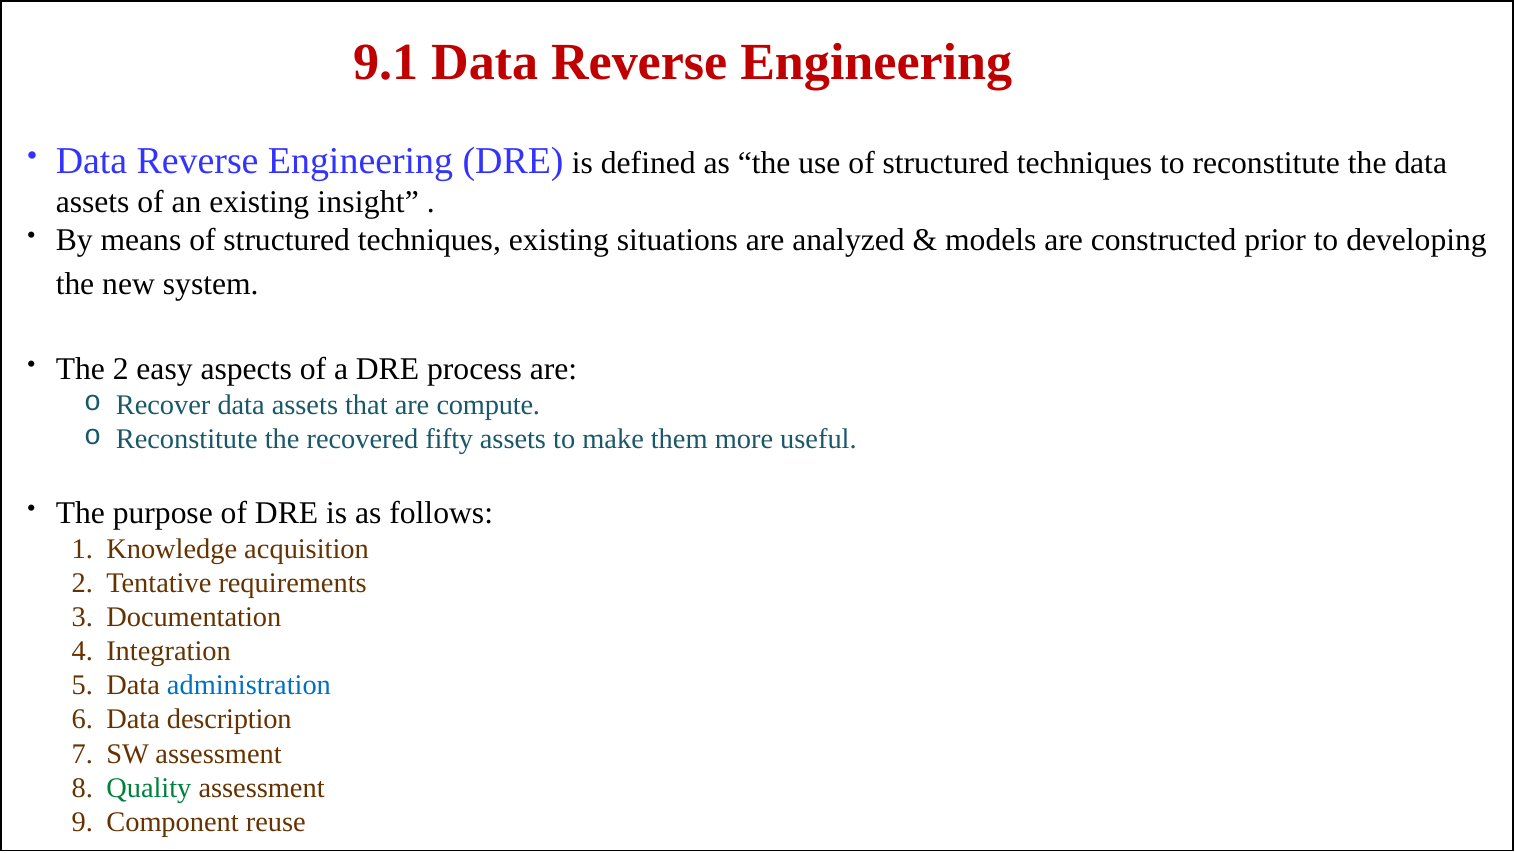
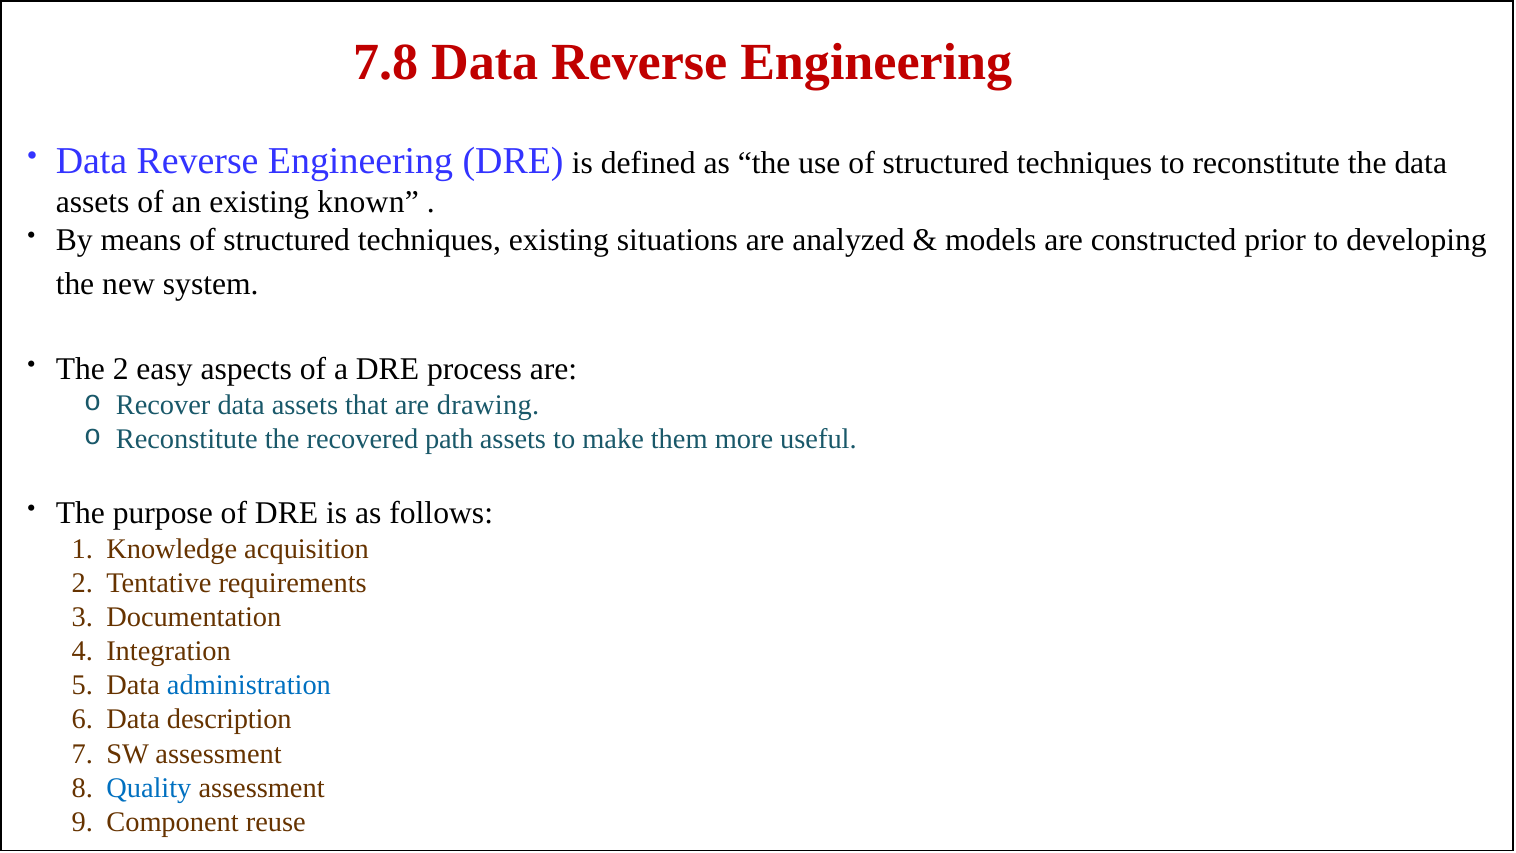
9.1: 9.1 -> 7.8 (386, 63)
insight: insight -> known (368, 202)
compute: compute -> drawing (488, 405)
fifty: fifty -> path (449, 439)
Quality colour: green -> blue (149, 788)
